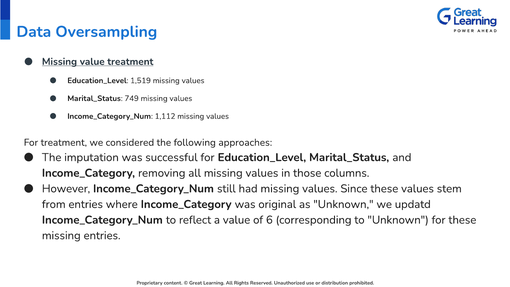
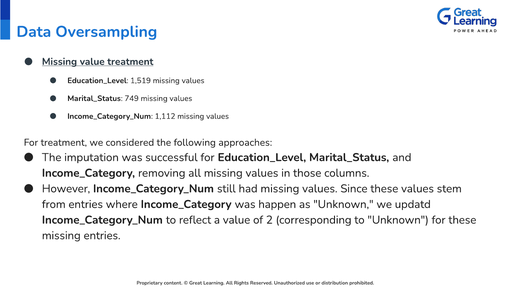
original: original -> happen (277, 204)
6: 6 -> 2 (269, 220)
